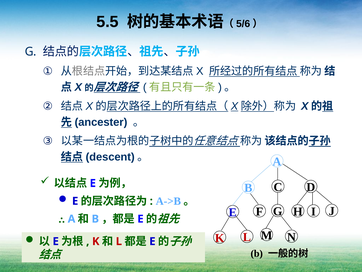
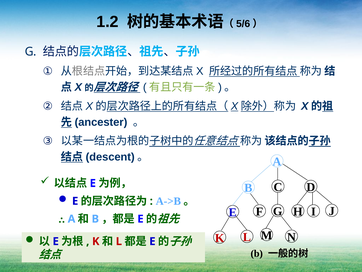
5.5: 5.5 -> 1.2 (107, 22)
